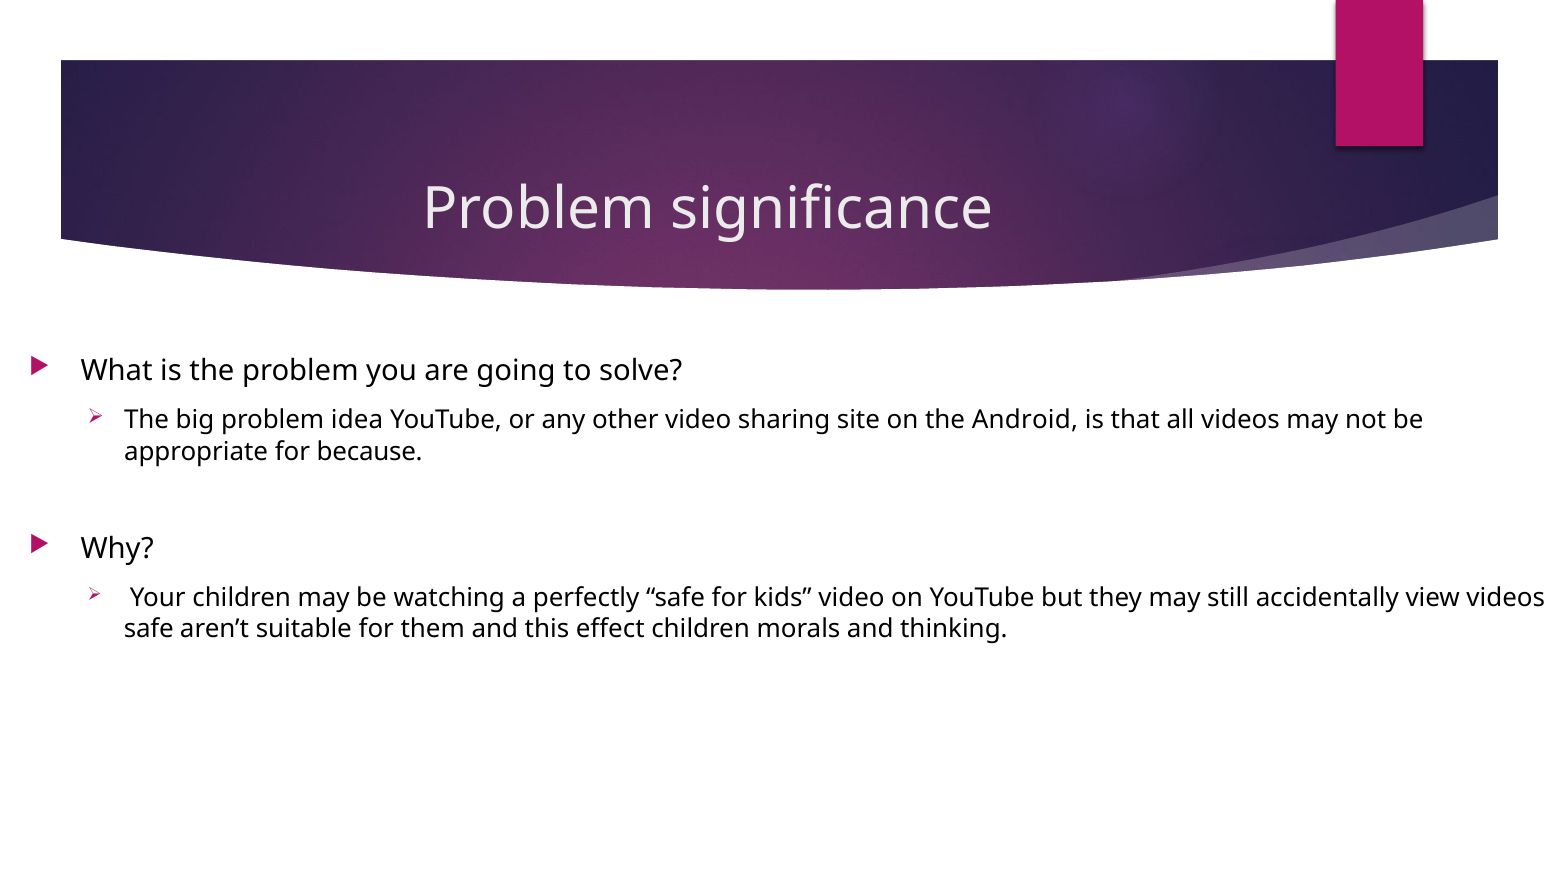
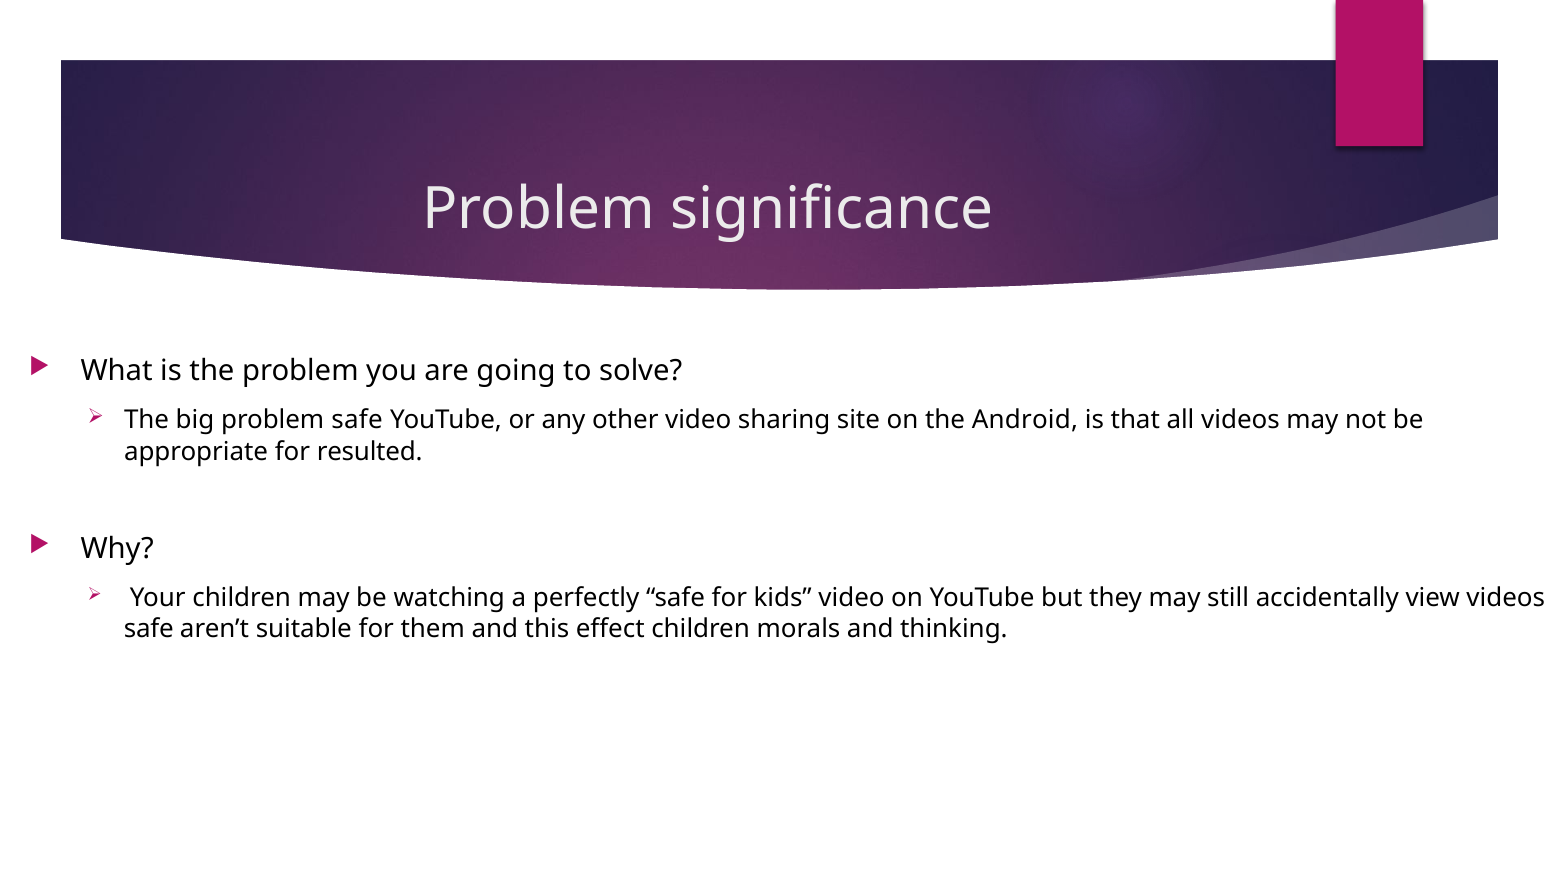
problem idea: idea -> safe (357, 421)
because: because -> resulted (370, 452)
